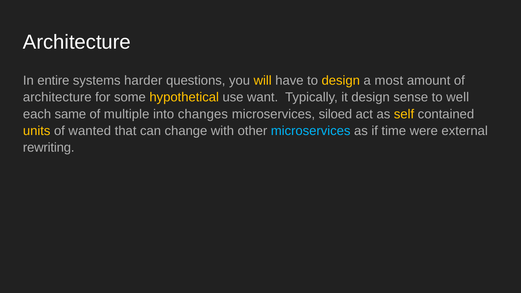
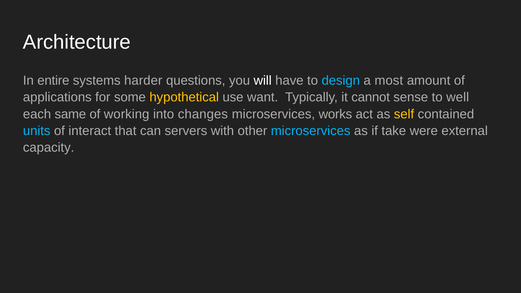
will colour: yellow -> white (263, 81)
design colour: yellow -> light blue (341, 81)
architecture: architecture -> applications (57, 97)
it design: design -> cannot (371, 97)
multiple: multiple -> working (127, 114)
siloed: siloed -> works (335, 114)
units colour: yellow -> light blue (37, 131)
wanted: wanted -> interact (90, 131)
change: change -> servers (186, 131)
time: time -> take (394, 131)
rewriting: rewriting -> capacity (49, 148)
